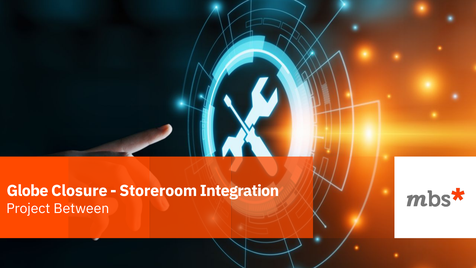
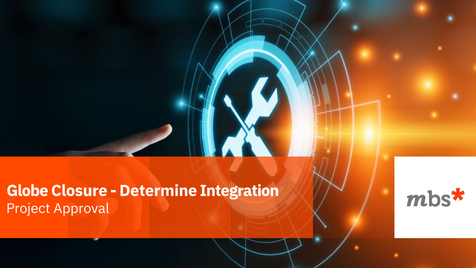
Storeroom: Storeroom -> Determine (158, 191)
Between: Between -> Approval (81, 208)
